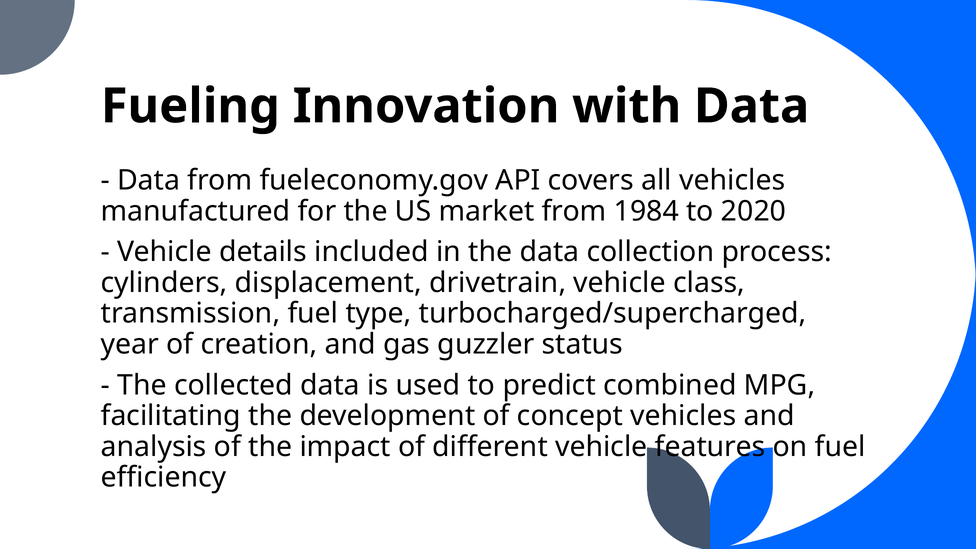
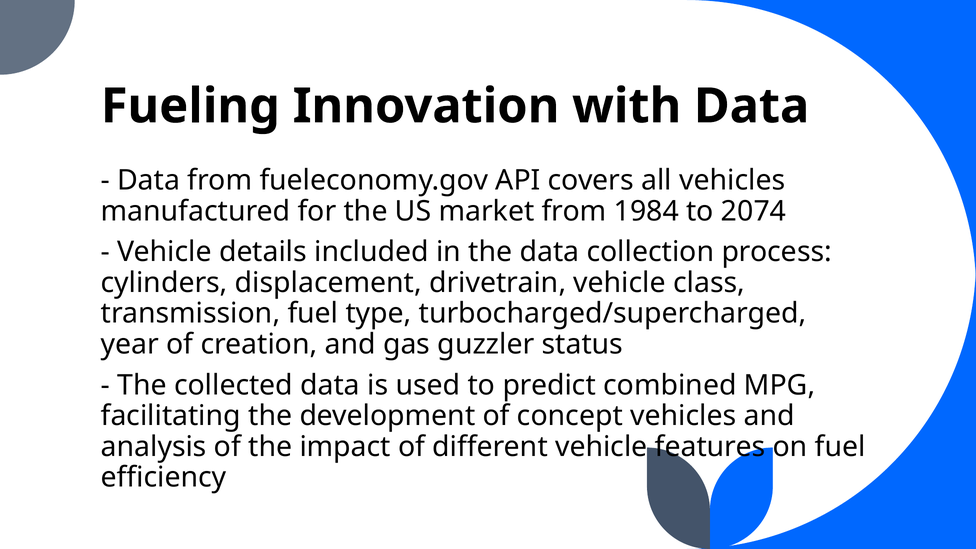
2020: 2020 -> 2074 (754, 211)
